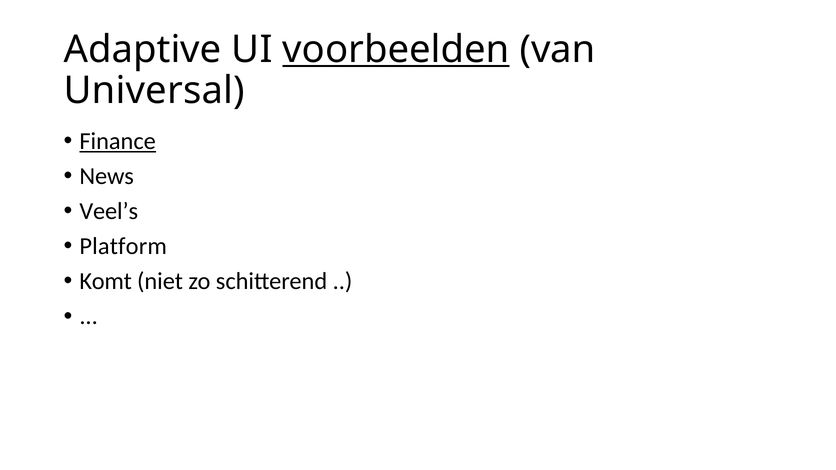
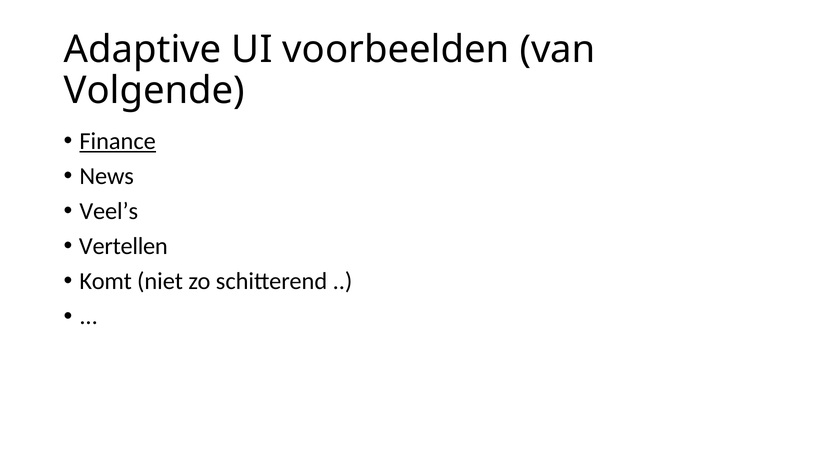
voorbeelden underline: present -> none (396, 50)
Universal: Universal -> Volgende (154, 91)
Platform: Platform -> Vertellen (123, 247)
